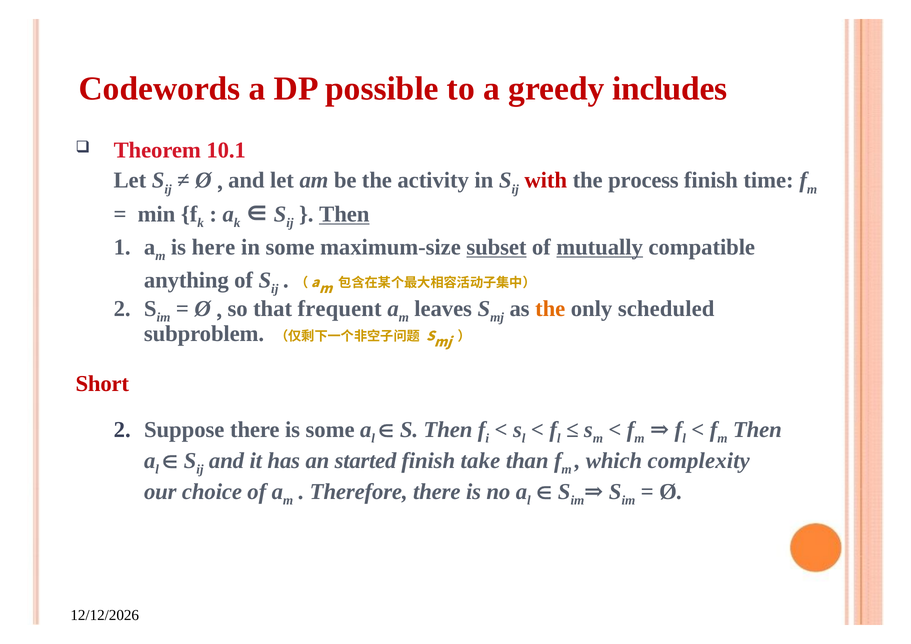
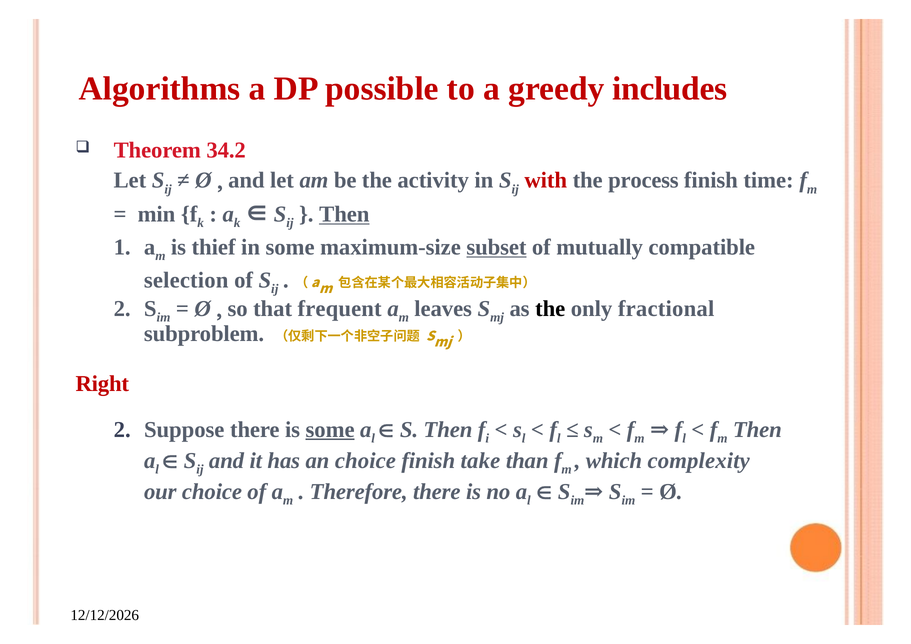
Codewords: Codewords -> Algorithms (160, 88)
10.1: 10.1 -> 34.2 (226, 150)
here: here -> thief (214, 247)
mutually underline: present -> none (600, 247)
anything: anything -> selection (186, 280)
the colour: orange -> black (550, 309)
scheduled: scheduled -> fractional (666, 309)
Short: Short -> Right (102, 384)
some underline: none -> present (330, 430)
an started: started -> choice (365, 461)
